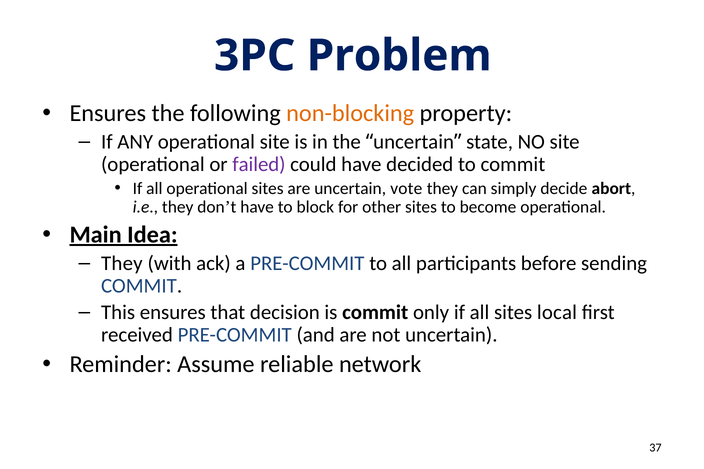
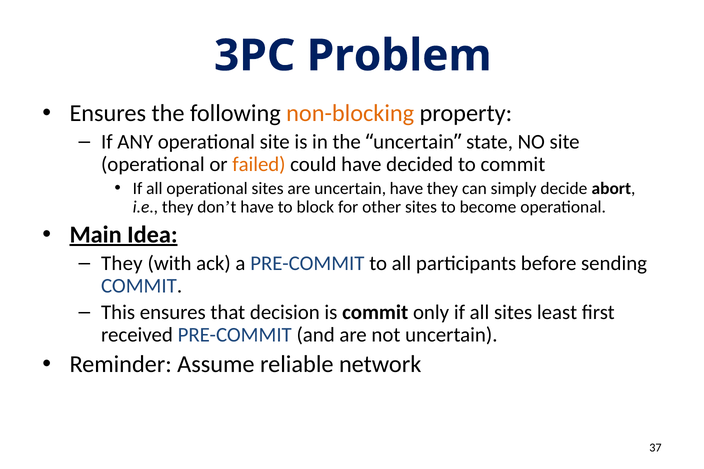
failed colour: purple -> orange (259, 164)
uncertain vote: vote -> have (406, 189)
local: local -> least (557, 313)
